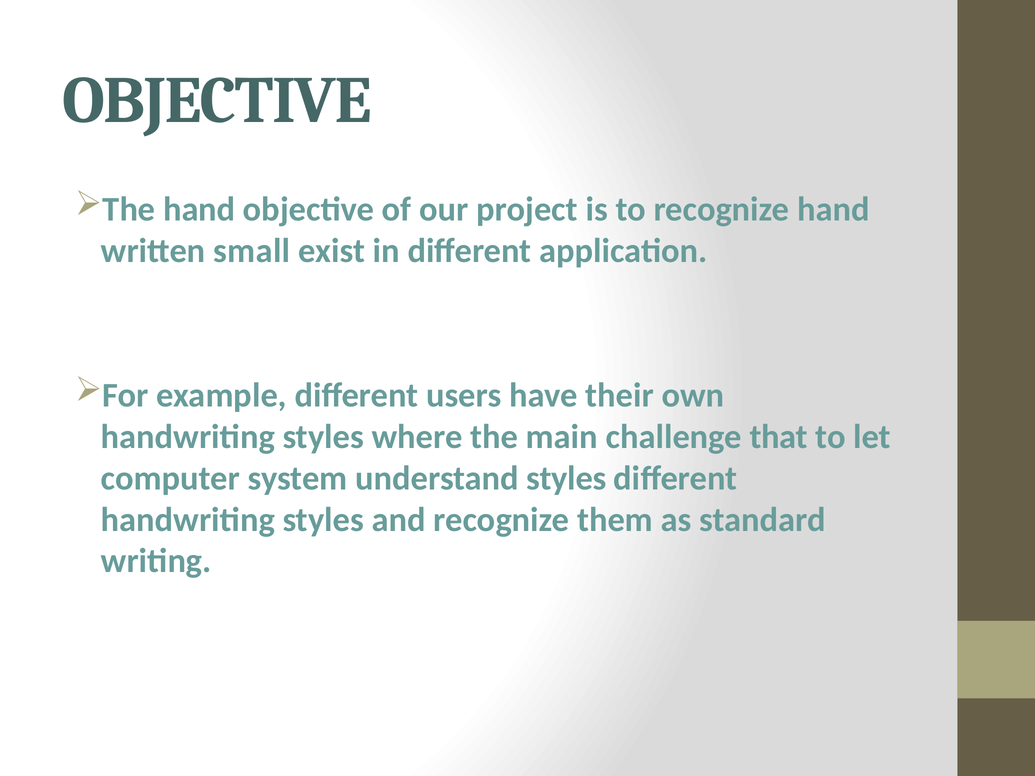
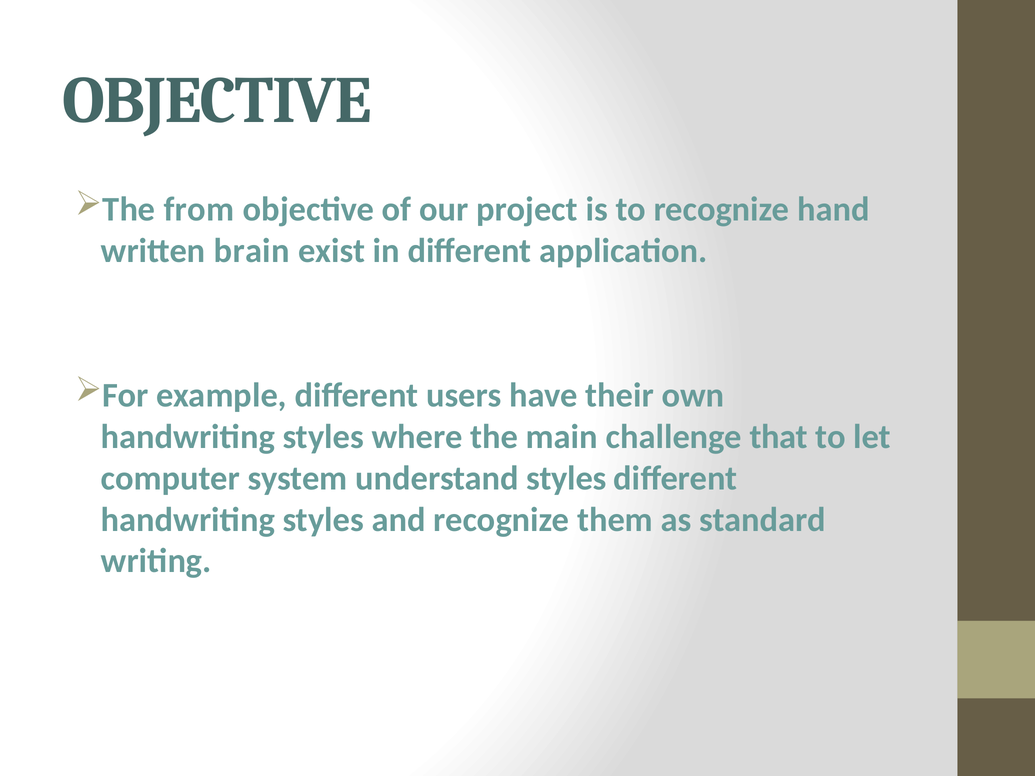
The hand: hand -> from (199, 209)
small: small -> brain (252, 251)
